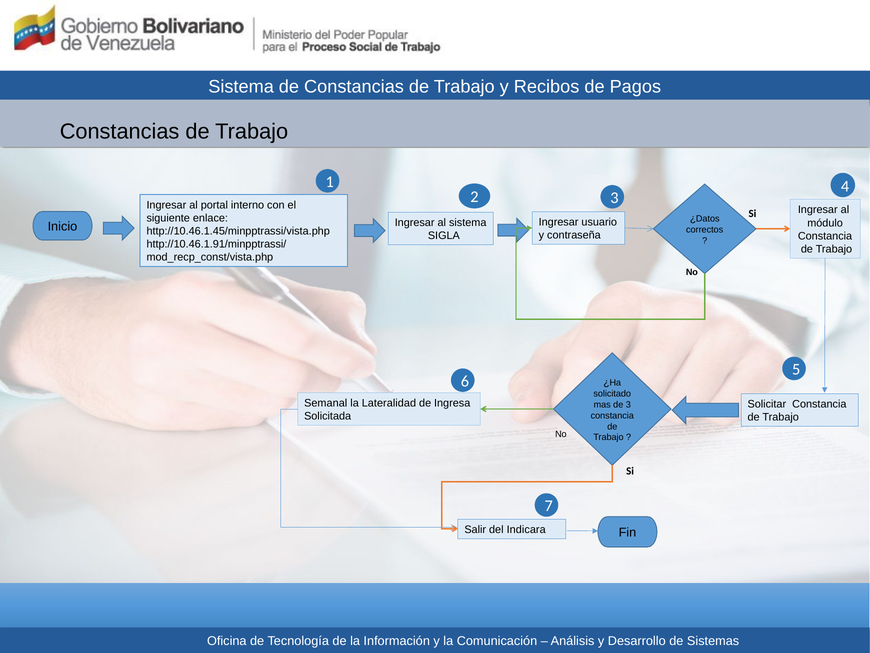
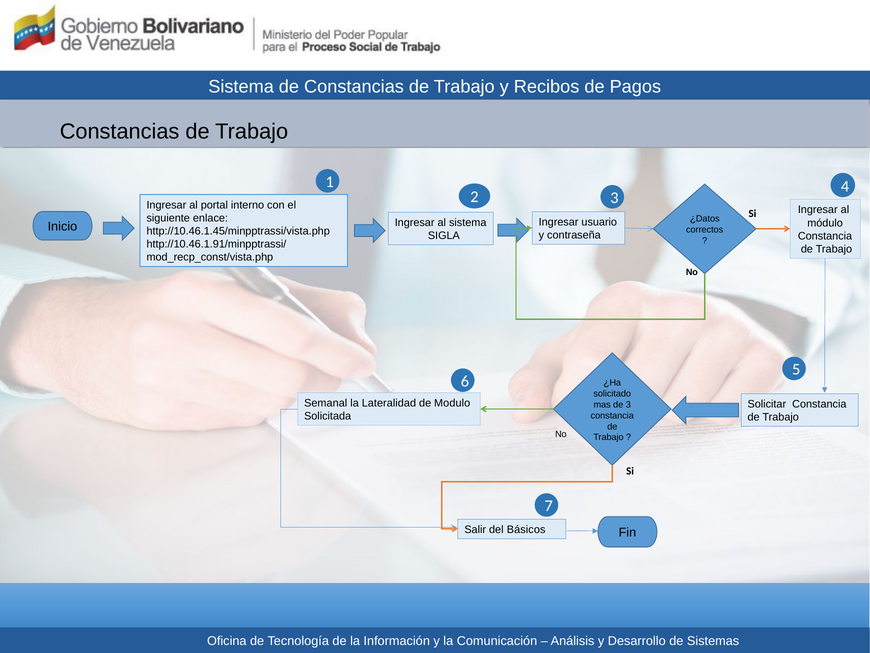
Ingresa: Ingresa -> Modulo (452, 403)
Indicara: Indicara -> Básicos (526, 529)
